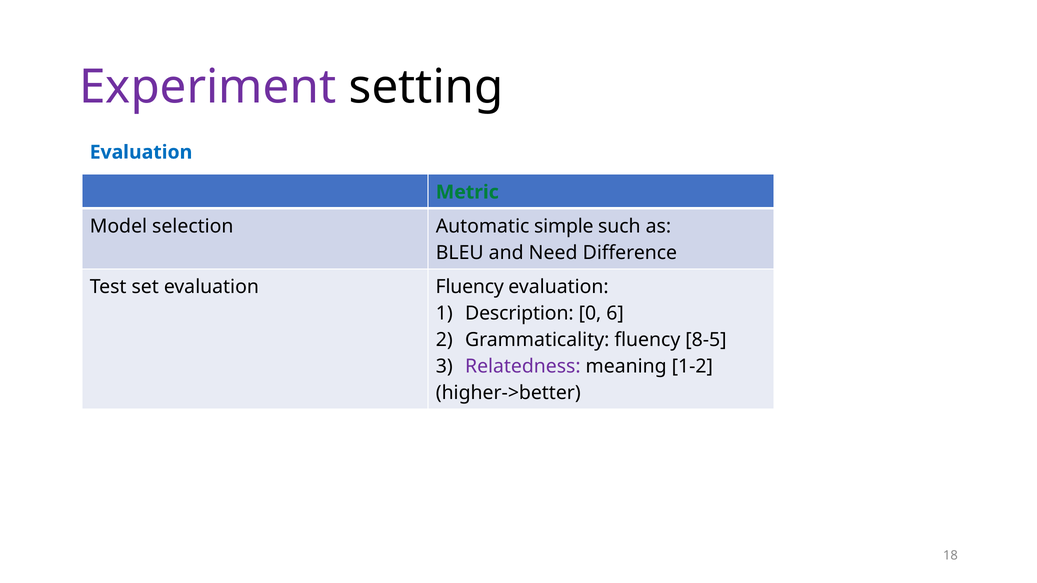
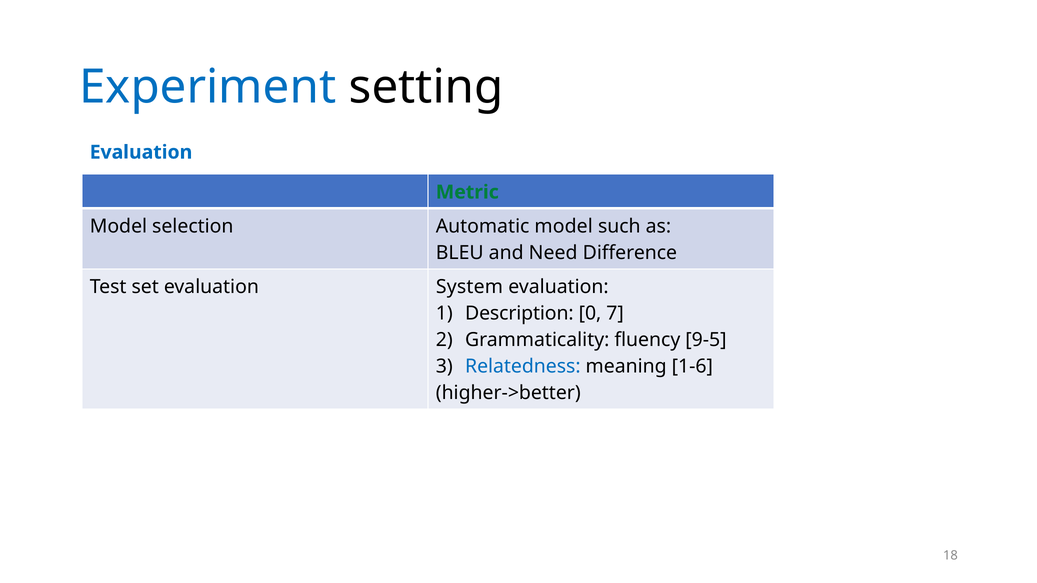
Experiment colour: purple -> blue (208, 87)
Automatic simple: simple -> model (564, 227)
evaluation Fluency: Fluency -> System (470, 287)
6: 6 -> 7 (615, 314)
8-5: 8-5 -> 9-5 (706, 340)
Relatedness colour: purple -> blue (523, 367)
1-2: 1-2 -> 1-6 (692, 367)
